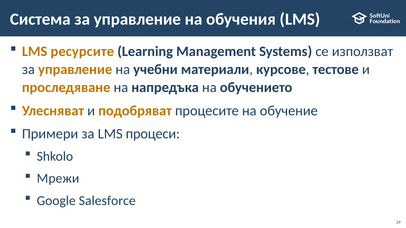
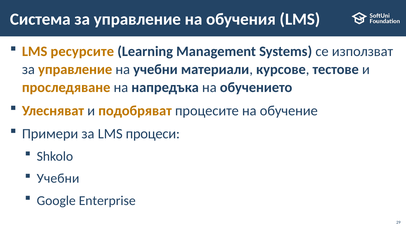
Мрежи: Мрежи -> Учебни (58, 179)
Salesforce: Salesforce -> Enterprise (107, 201)
